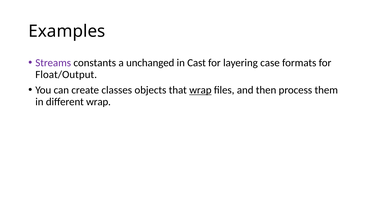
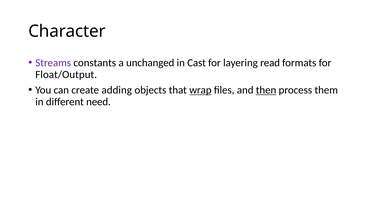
Examples: Examples -> Character (67, 31)
case: case -> read (270, 63)
classes: classes -> adding (117, 90)
then underline: none -> present (266, 90)
different wrap: wrap -> need (98, 102)
